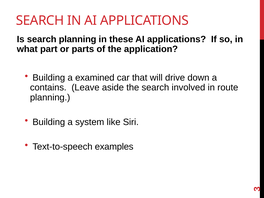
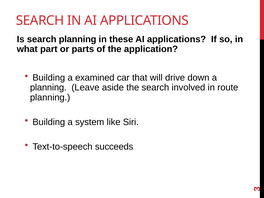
contains: contains -> planning (48, 88)
examples: examples -> succeeds (114, 147)
